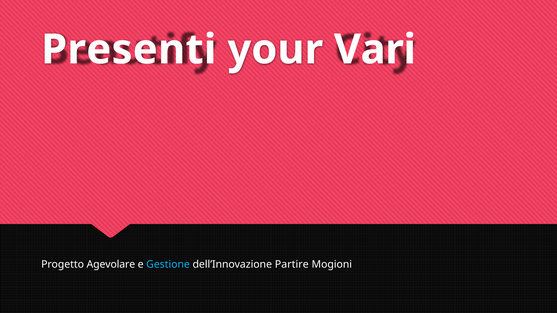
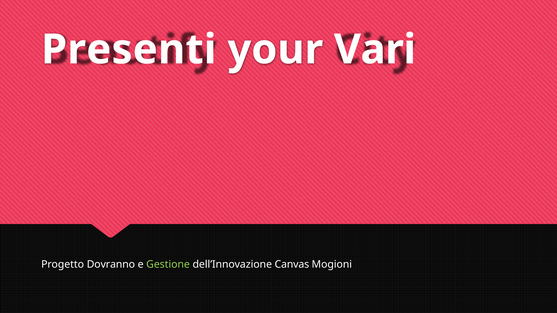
Agevolare: Agevolare -> Dovranno (111, 265)
Gestione colour: light blue -> light green (168, 265)
Partire: Partire -> Canvas (292, 265)
